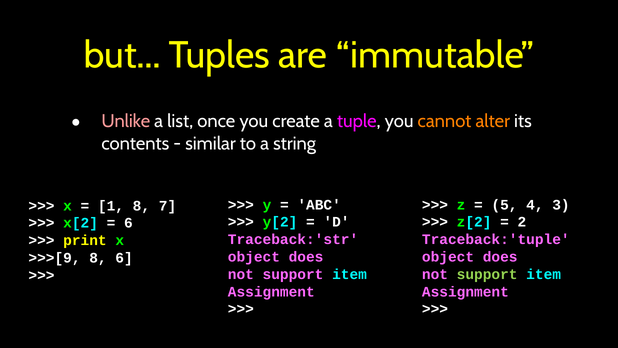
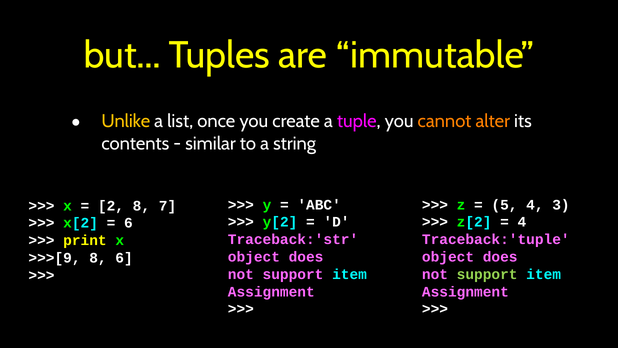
Unlike colour: pink -> yellow (126, 121)
1: 1 -> 2 (111, 206)
2: 2 -> 4 (522, 222)
